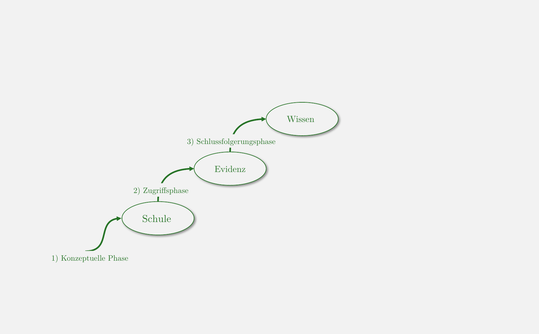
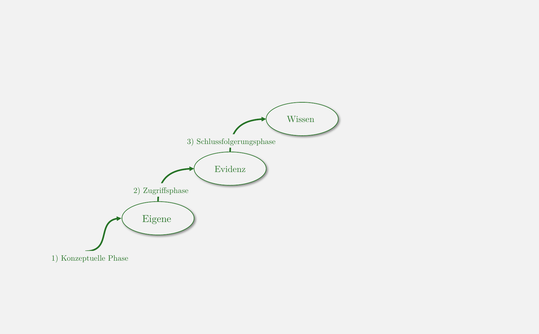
Schule: Schule -> Eigene (157, 219)
